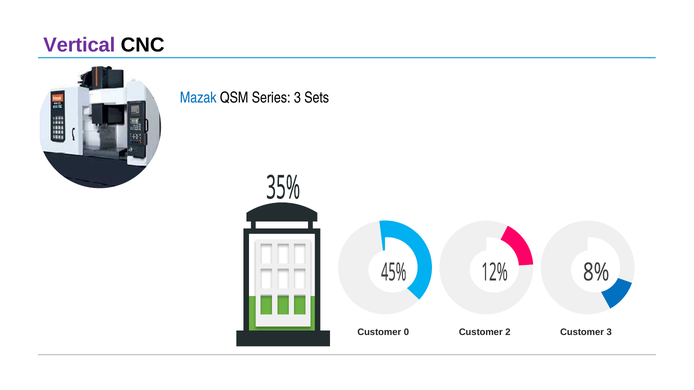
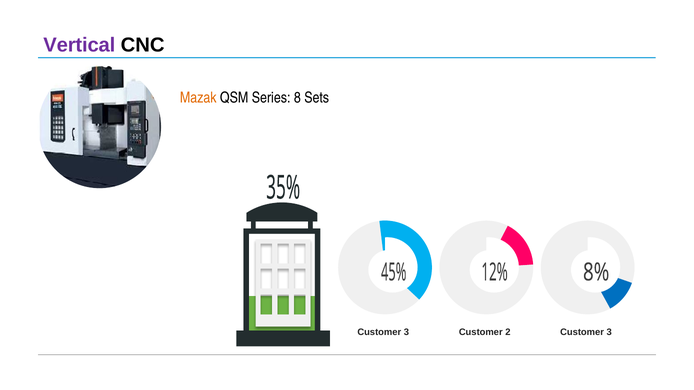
Mazak colour: blue -> orange (198, 98)
Series 3: 3 -> 8 (297, 98)
0: 0 -> 3 (406, 333)
